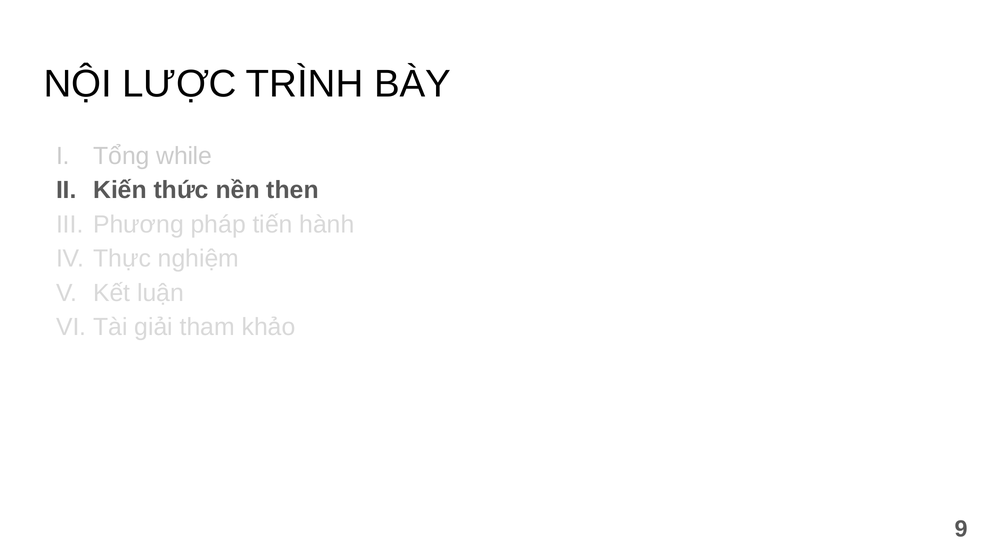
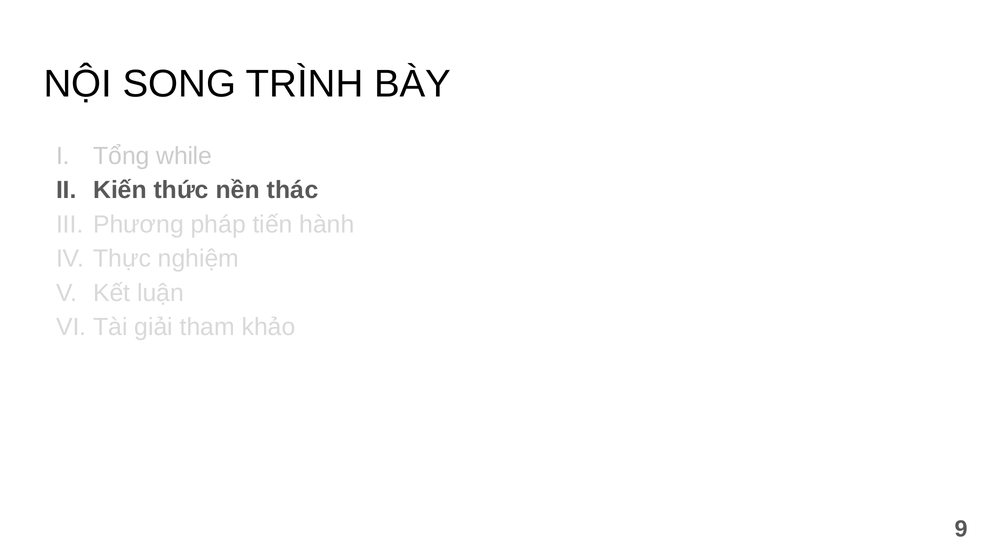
LƯỢC: LƯỢC -> SONG (179, 84)
then: then -> thác (292, 190)
